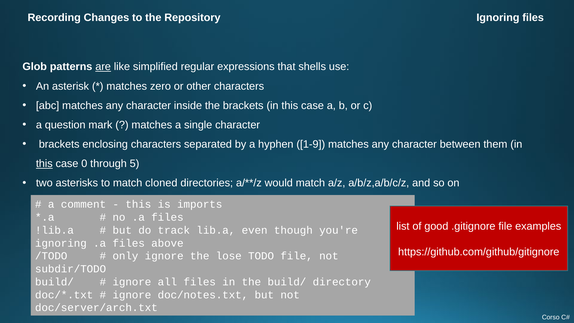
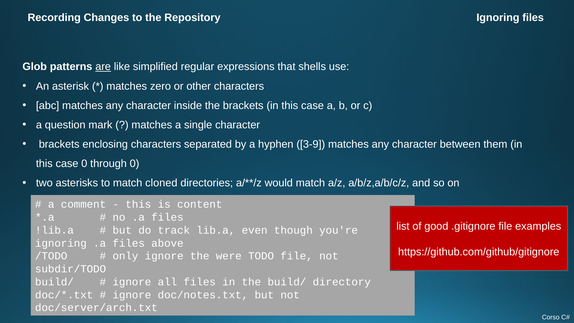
1-9: 1-9 -> 3-9 (311, 144)
this underline: present -> none (44, 164)
through 5: 5 -> 0 (134, 164)
imports: imports -> content (200, 204)
lose: lose -> were (229, 256)
